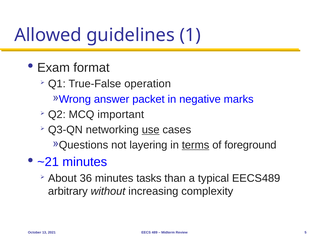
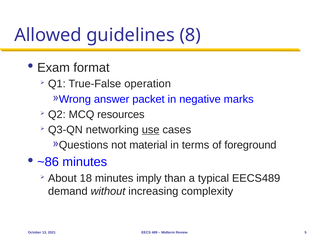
1: 1 -> 8 (190, 35)
important: important -> resources (121, 115)
layering: layering -> material (148, 146)
terms underline: present -> none (196, 146)
~21: ~21 -> ~86 (48, 162)
36: 36 -> 18 (86, 179)
tasks: tasks -> imply (149, 179)
arbitrary: arbitrary -> demand (68, 192)
